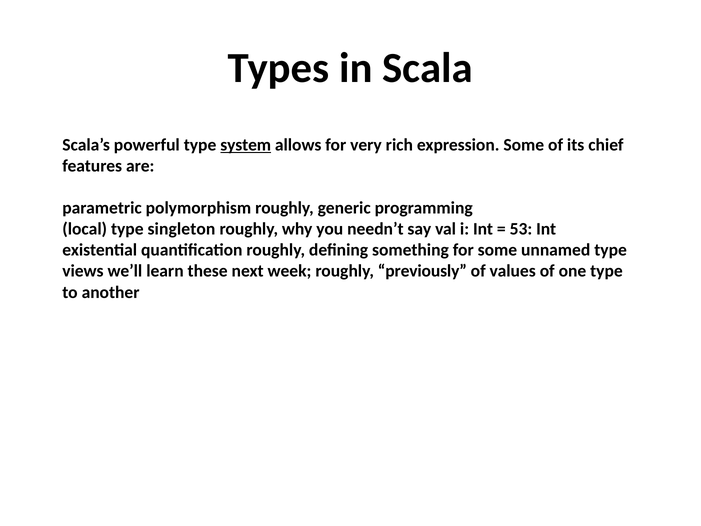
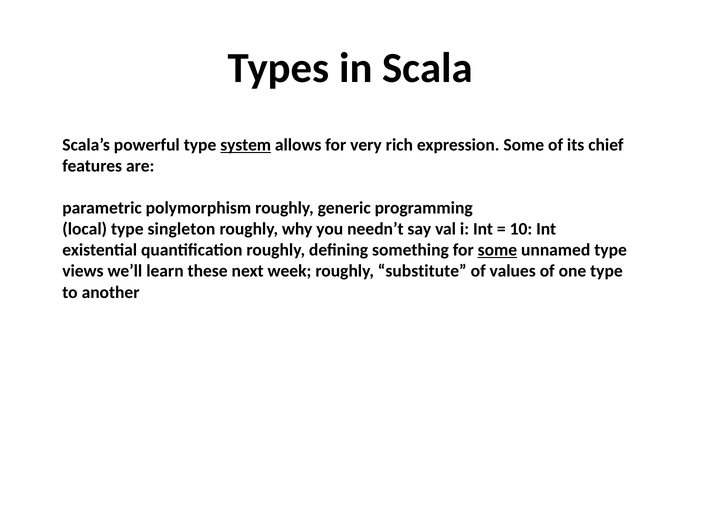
53: 53 -> 10 (521, 229)
some underline: none -> present (497, 250)
previously: previously -> substitute (422, 271)
